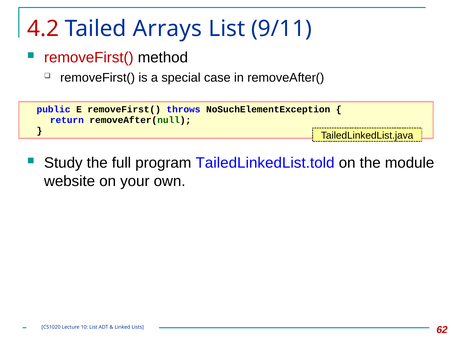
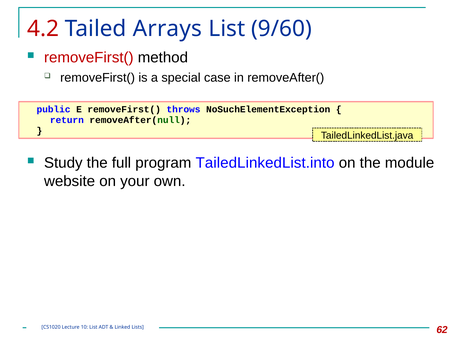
9/11: 9/11 -> 9/60 (281, 29)
TailedLinkedList.told: TailedLinkedList.told -> TailedLinkedList.into (265, 163)
